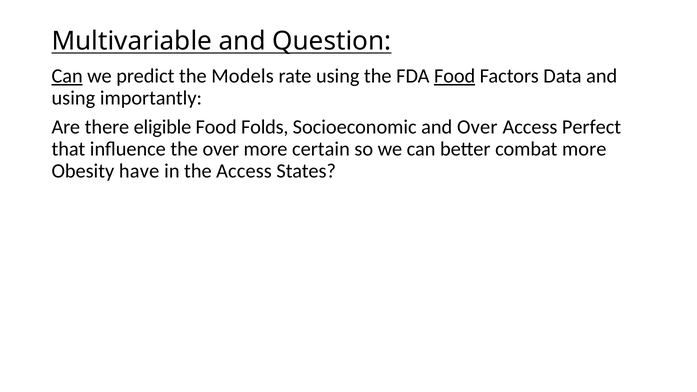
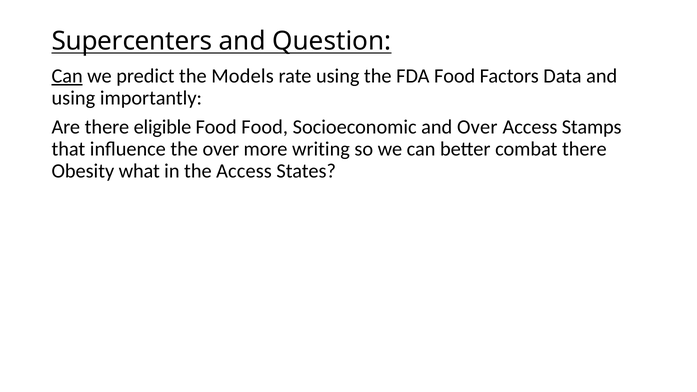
Multivariable: Multivariable -> Supercenters (132, 41)
Food underline: present -> none (455, 76)
Food Folds: Folds -> Food (265, 127)
Perfect: Perfect -> Stamps (592, 127)
certain: certain -> writing (321, 149)
combat more: more -> there (584, 149)
have: have -> what (139, 171)
